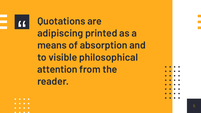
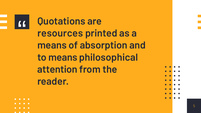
adipiscing: adipiscing -> resources (60, 33)
to visible: visible -> means (63, 57)
